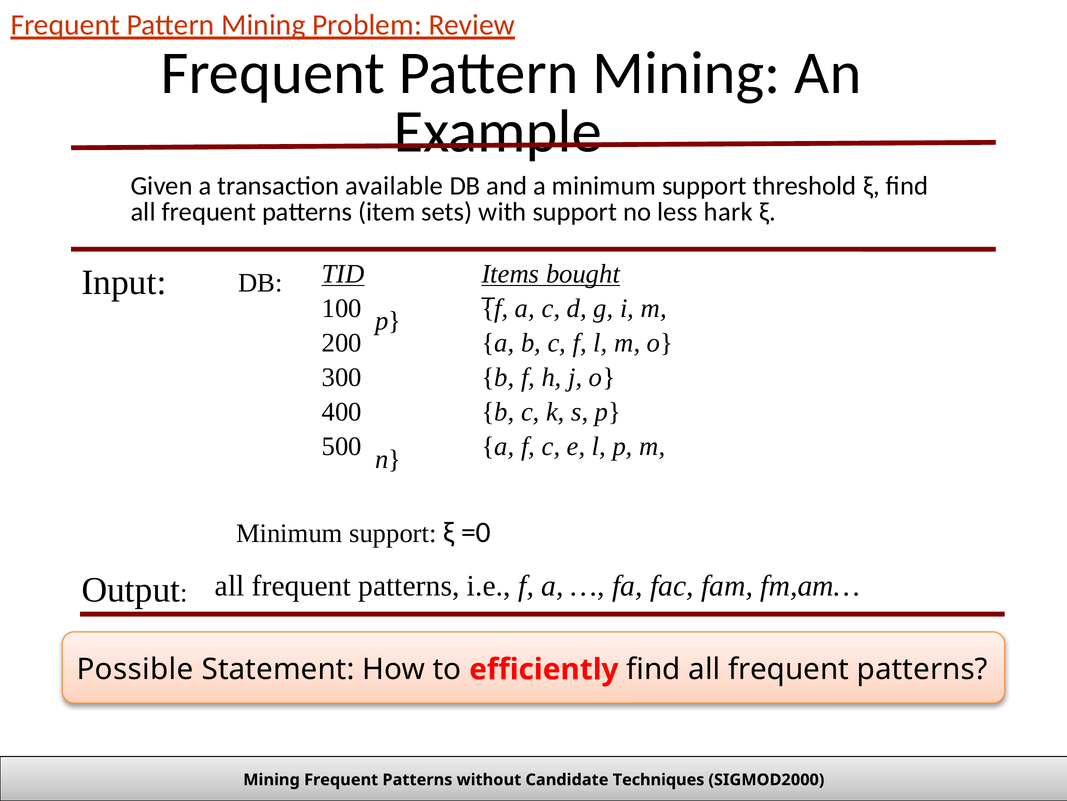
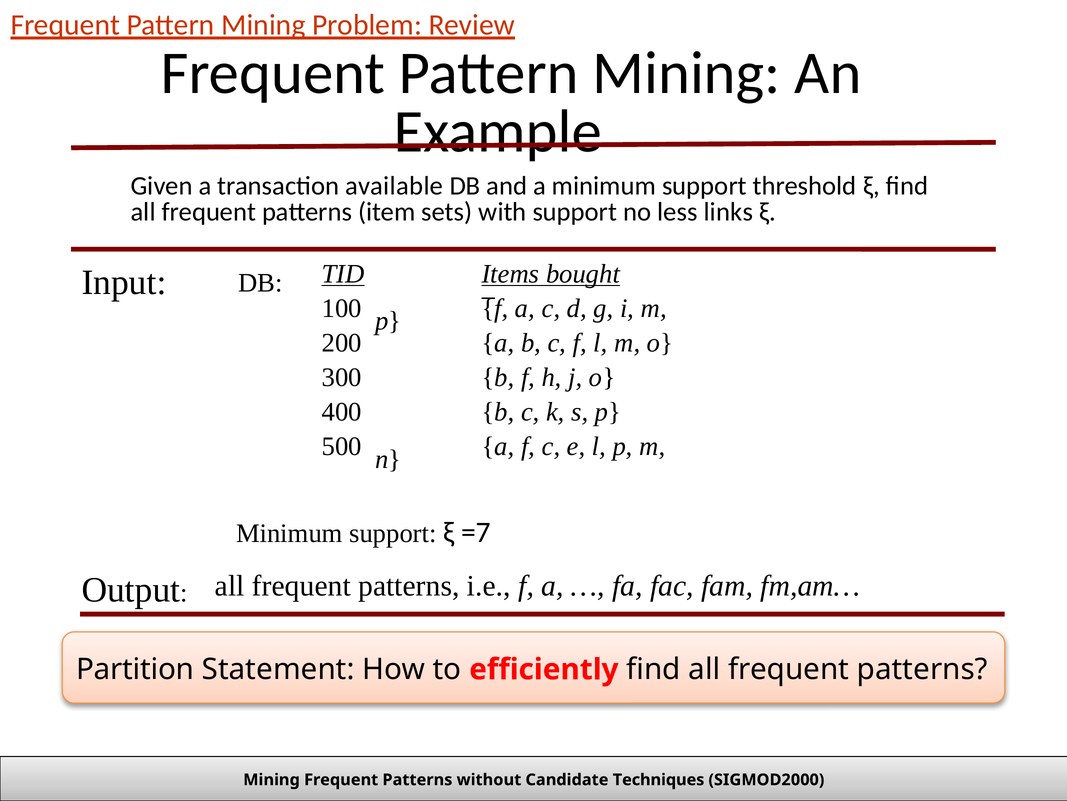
hark: hark -> links (728, 212)
=0: =0 -> =7 (476, 532)
Possible: Possible -> Partition (135, 669)
